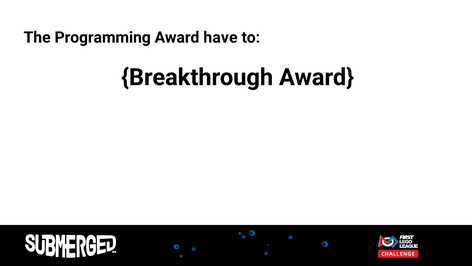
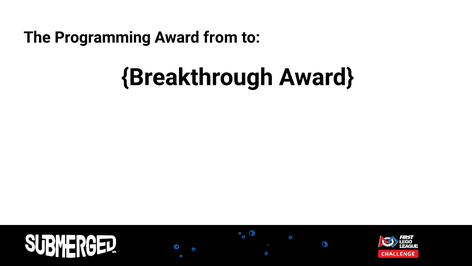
have: have -> from (220, 37)
